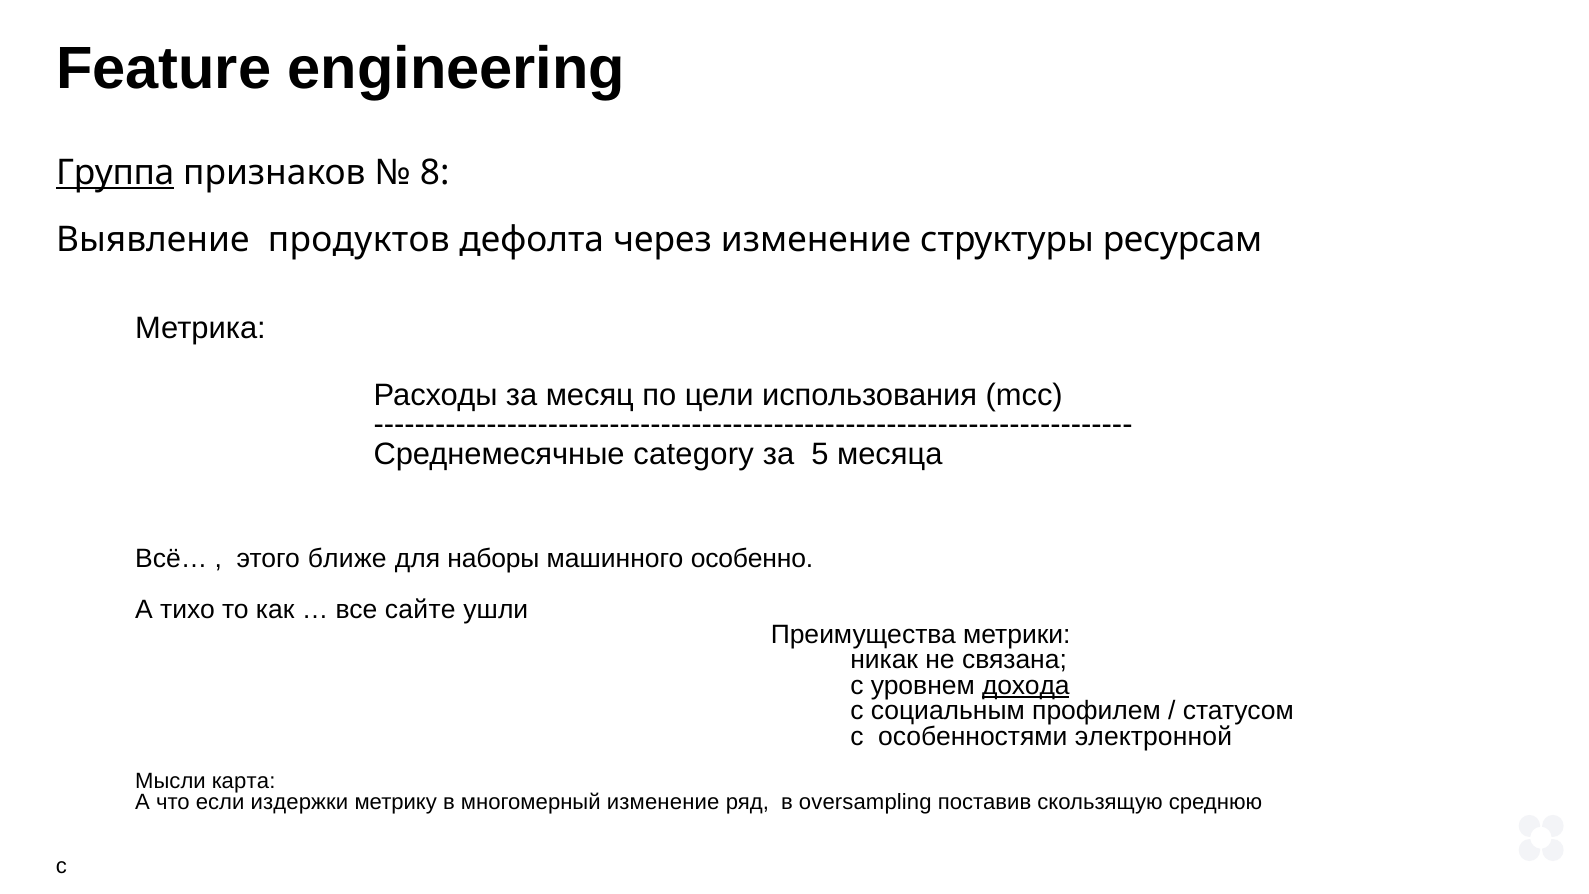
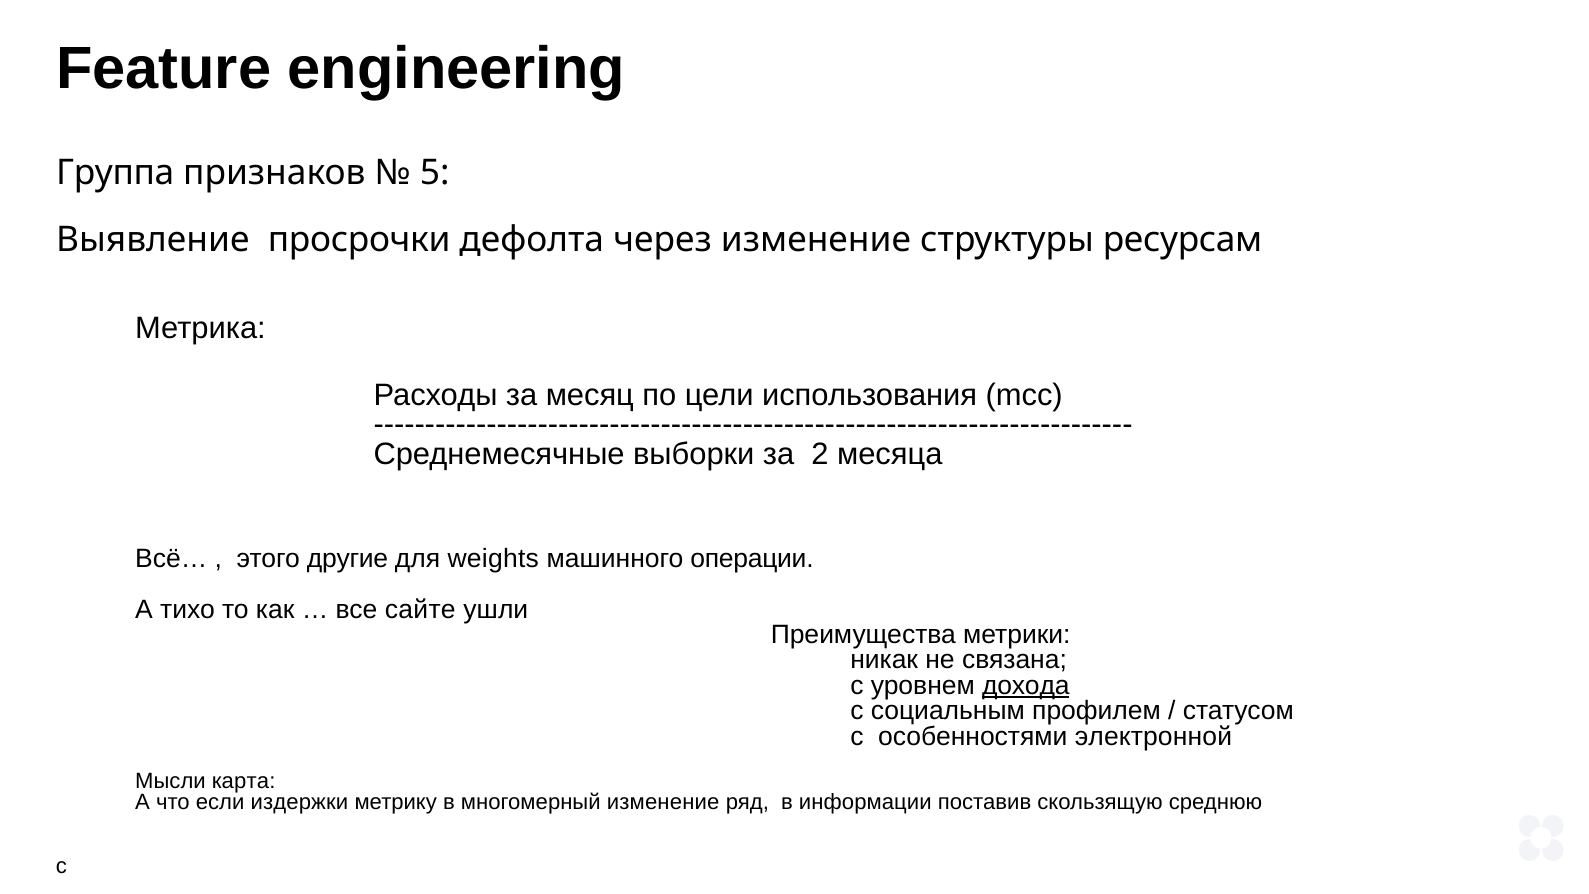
Группа underline: present -> none (115, 172)
8: 8 -> 5 (435, 172)
продуктов: продуктов -> просрочки (359, 240)
category: category -> выборки (694, 454)
5: 5 -> 2 (820, 454)
ближе: ближе -> другие (348, 558)
наборы: наборы -> weights (493, 558)
особенно: особенно -> операции (752, 558)
oversampling: oversampling -> информации (865, 802)
